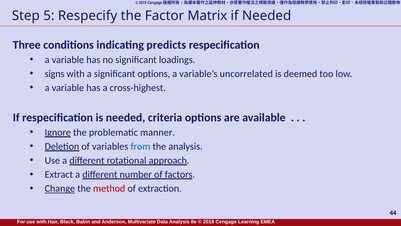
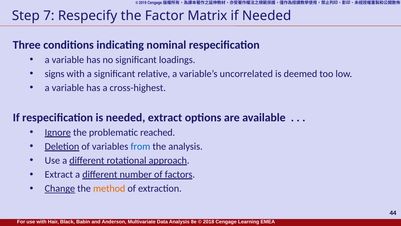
5: 5 -> 7 (49, 16)
predicts: predicts -> nominal (166, 45)
significant options: options -> relative (154, 74)
needed criteria: criteria -> extract (165, 117)
manner: manner -> reached (158, 132)
method colour: red -> orange (109, 188)
